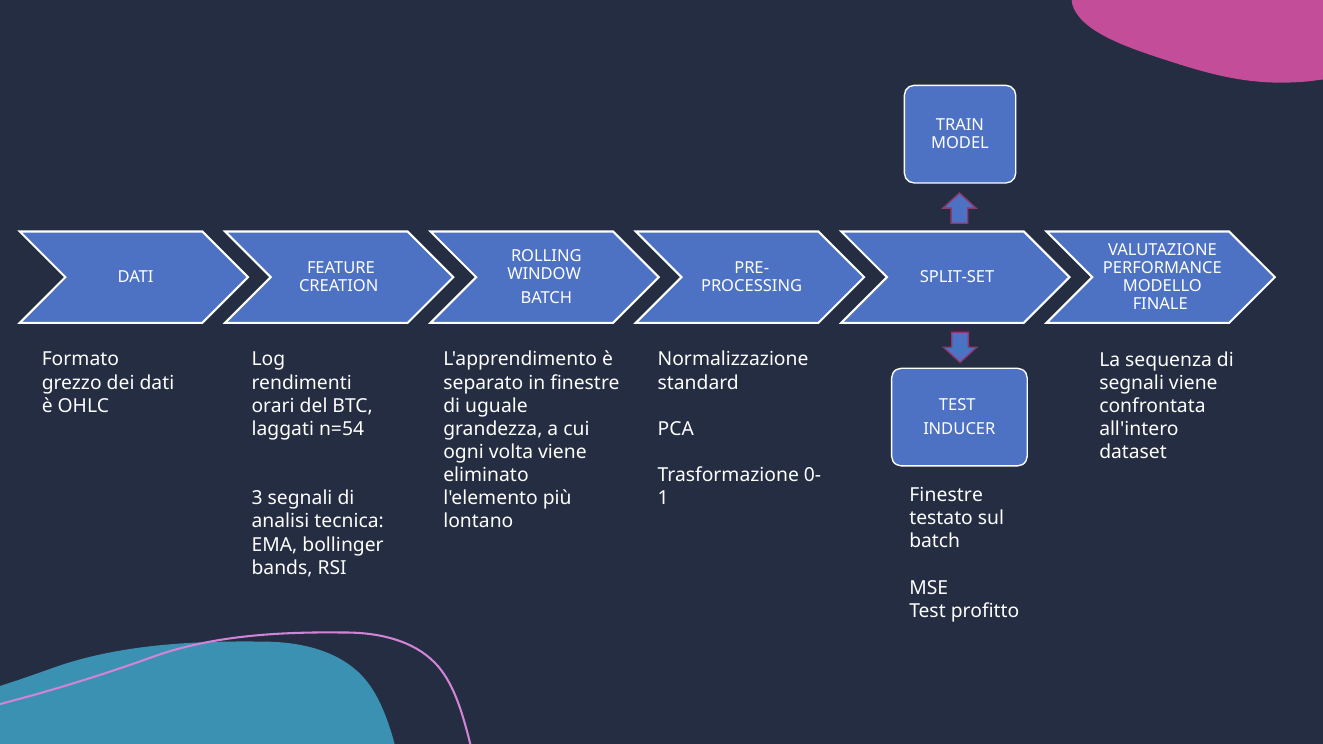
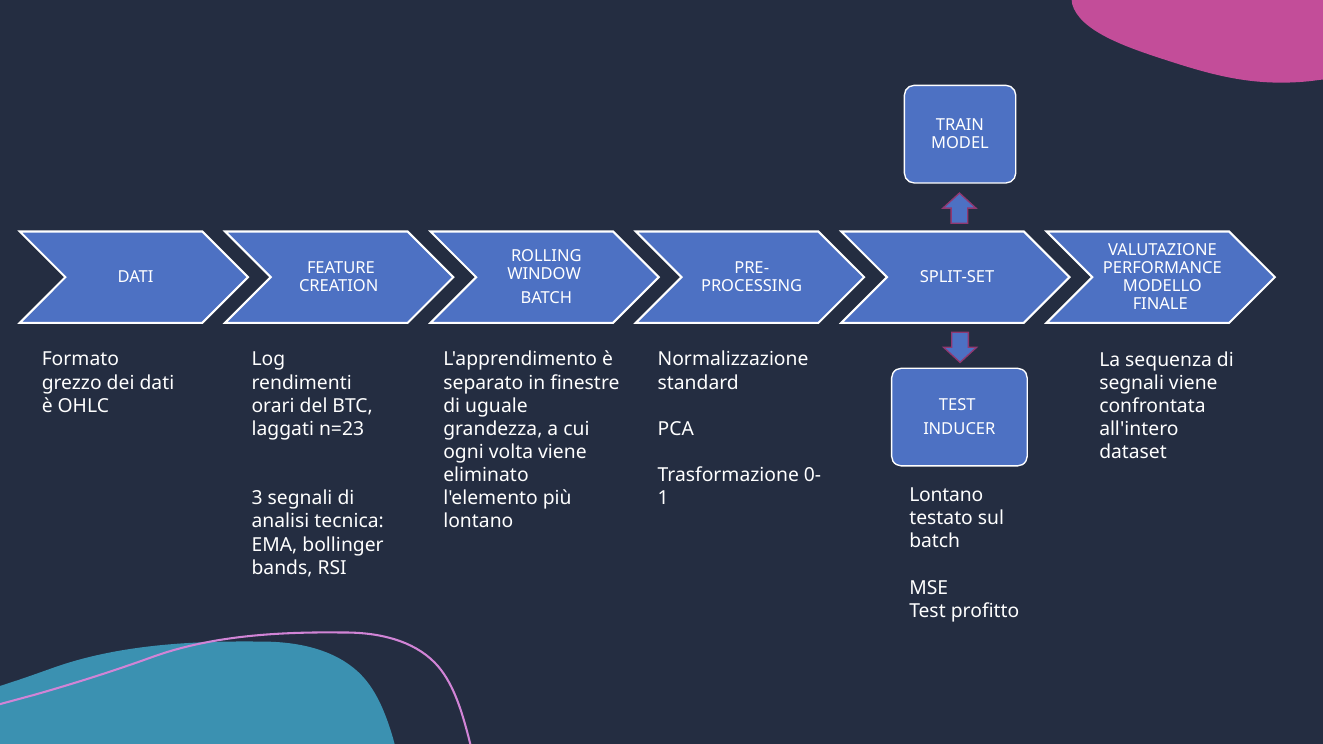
n=54: n=54 -> n=23 (342, 429)
Finestre: Finestre -> Lontano (946, 495)
